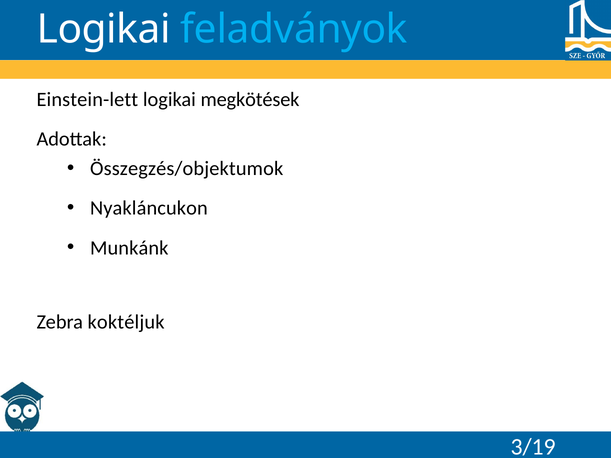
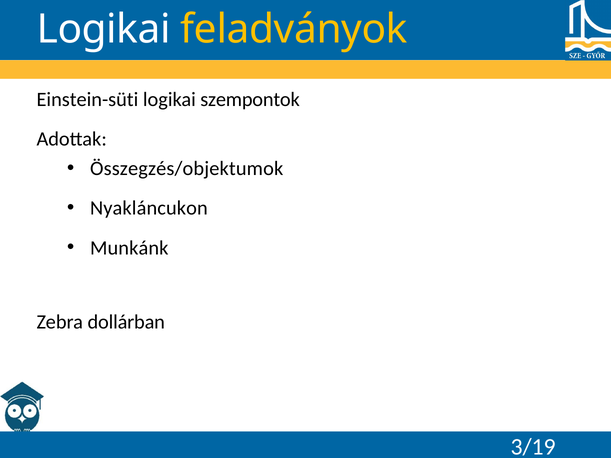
feladványok colour: light blue -> yellow (294, 29)
Einstein-lett: Einstein-lett -> Einstein-süti (87, 99)
megkötések: megkötések -> szempontok (250, 99)
koktéljuk: koktéljuk -> dollárban (126, 322)
